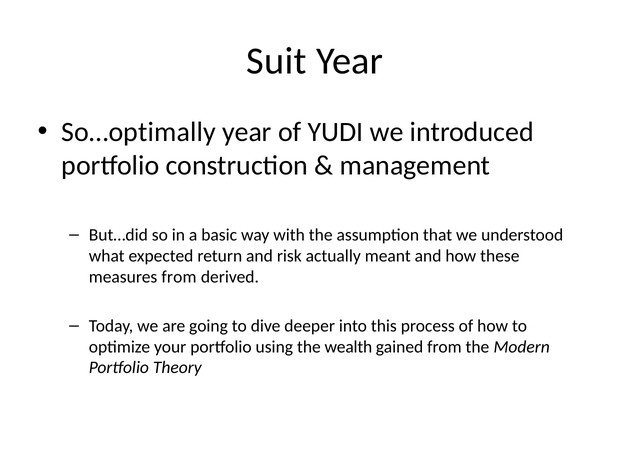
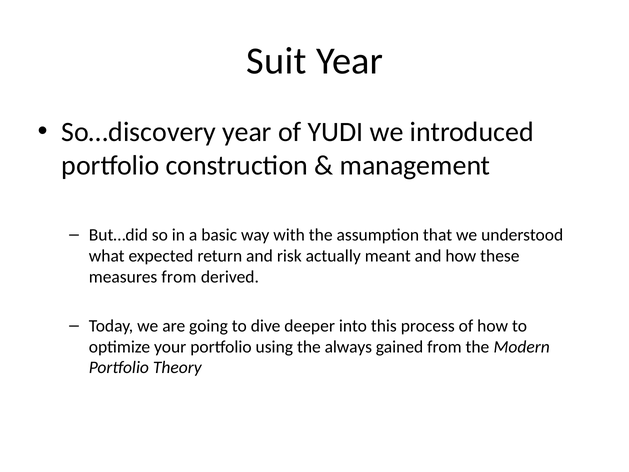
So…optimally: So…optimally -> So…discovery (139, 132)
wealth: wealth -> always (348, 347)
